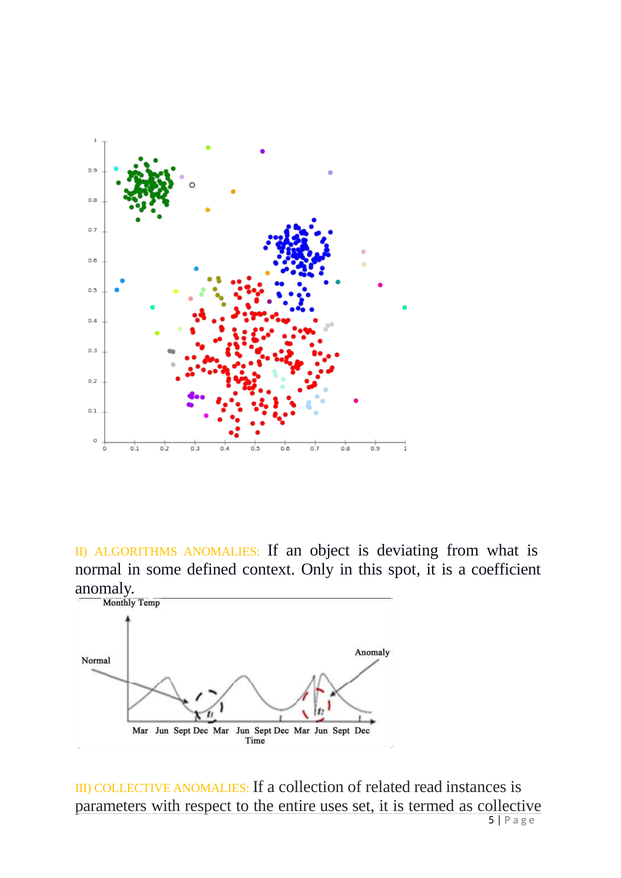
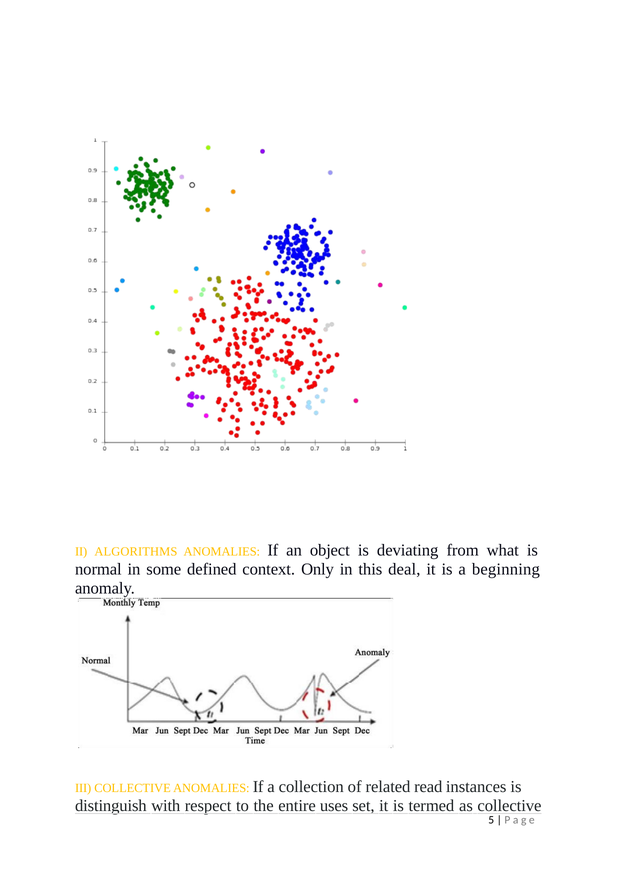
spot: spot -> deal (404, 569)
coefficient: coefficient -> beginning (506, 569)
parameters: parameters -> distinguish (111, 806)
